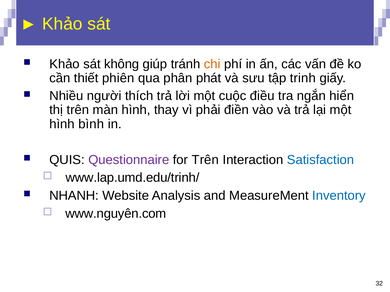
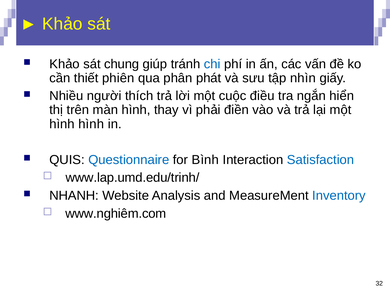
không: không -> chung (122, 64)
chi colour: orange -> blue (212, 64)
trinh: trinh -> nhìn (303, 78)
hình bình: bình -> hình (91, 124)
Questionnaire colour: purple -> blue (129, 160)
for Trên: Trên -> Bình (205, 160)
www.nguyên.com: www.nguyên.com -> www.nghiêm.com (116, 214)
